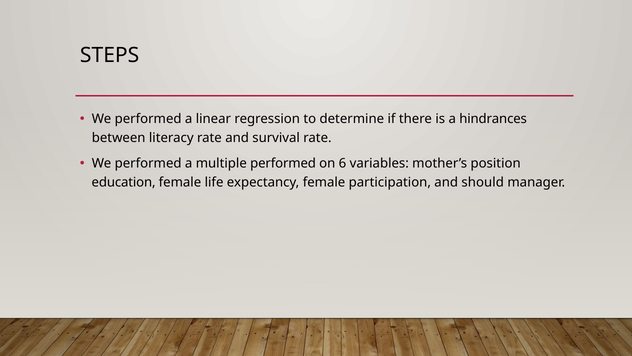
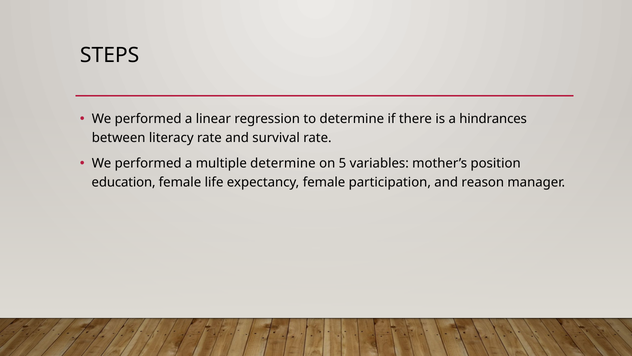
multiple performed: performed -> determine (283, 163)
6: 6 -> 5 (343, 163)
should: should -> reason (483, 182)
